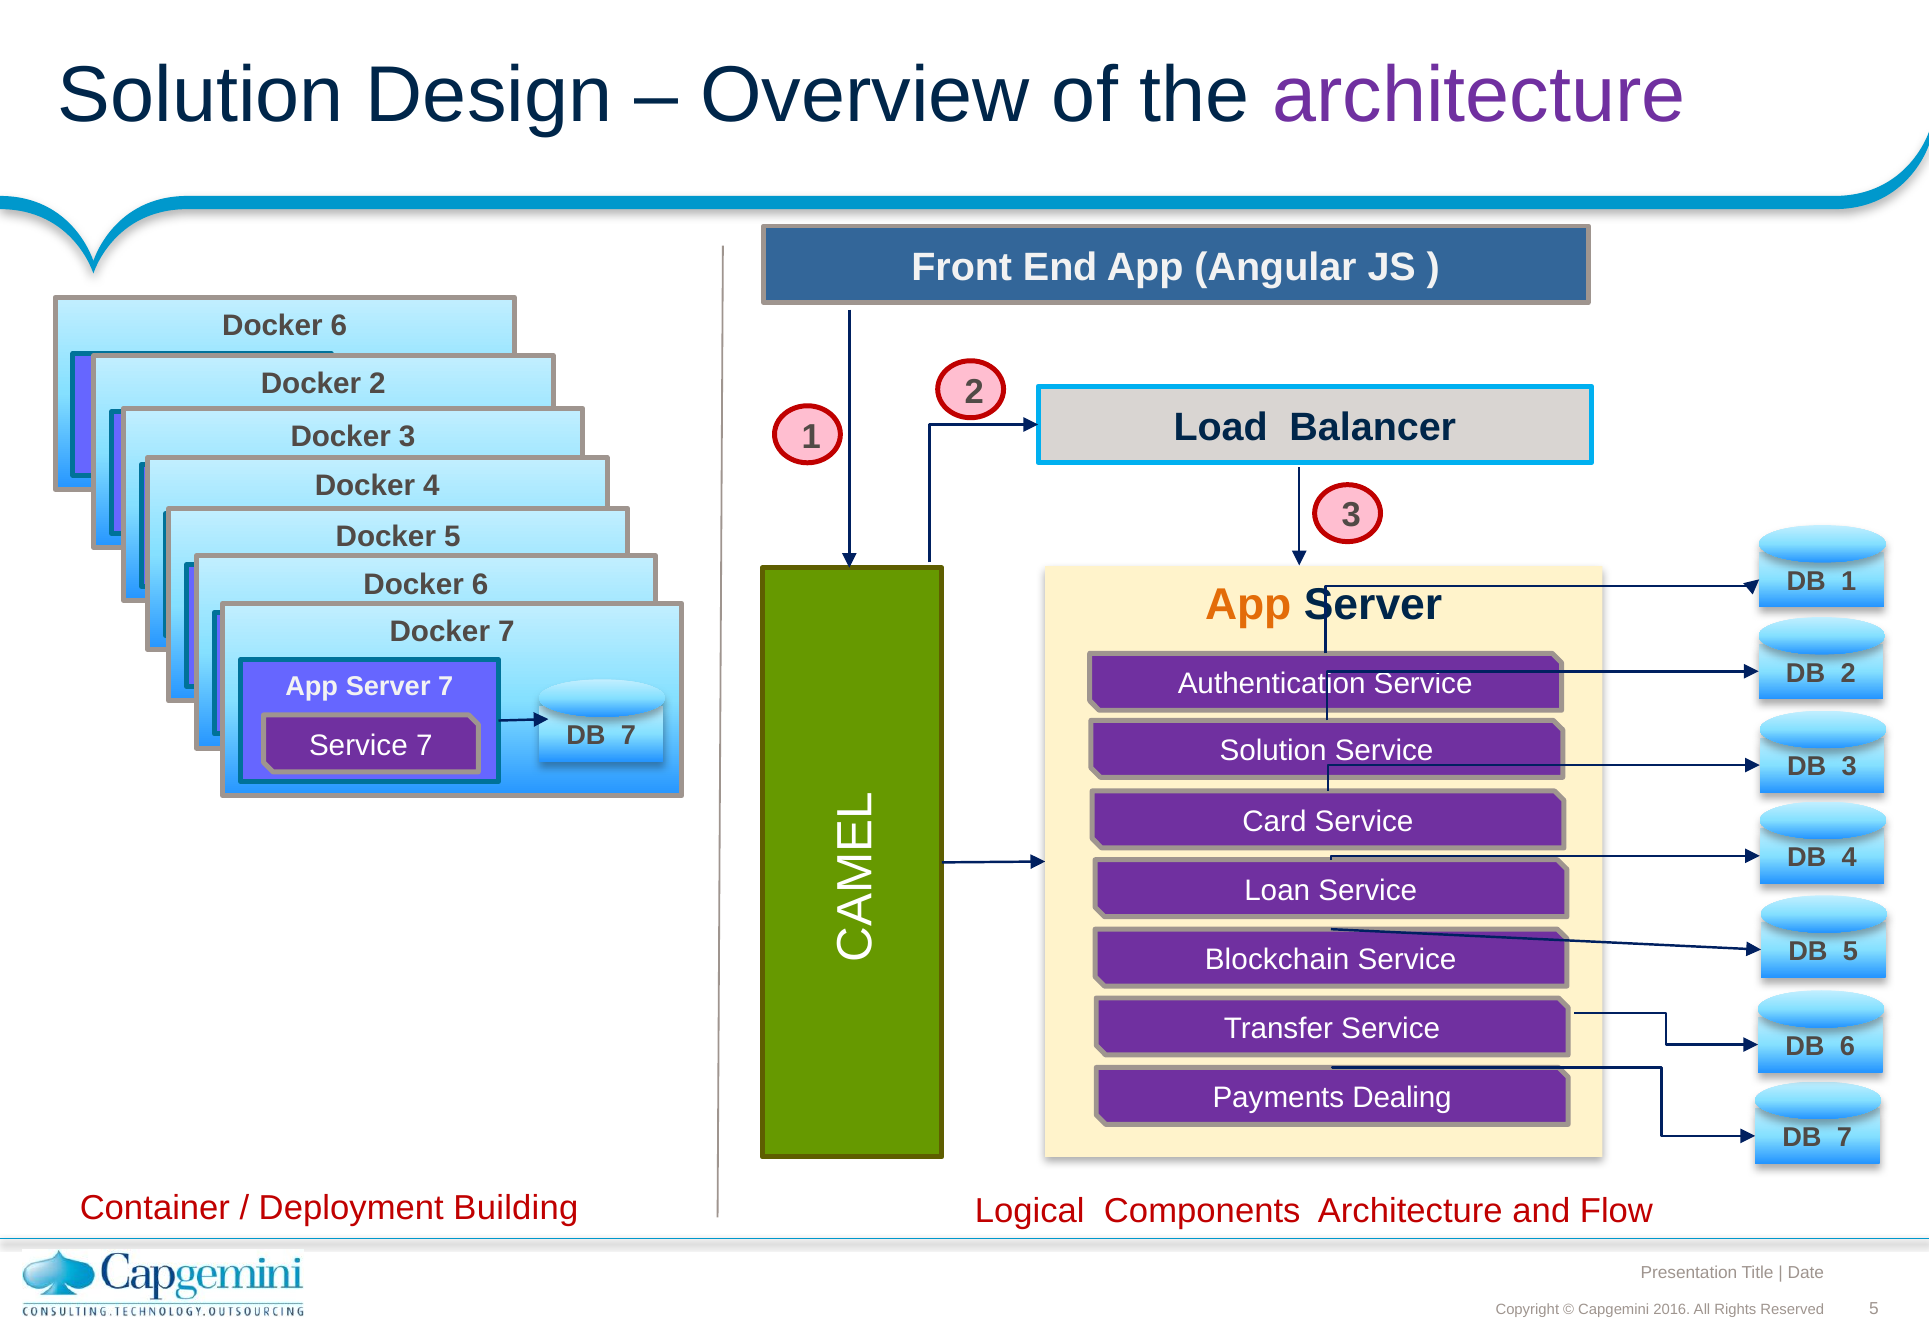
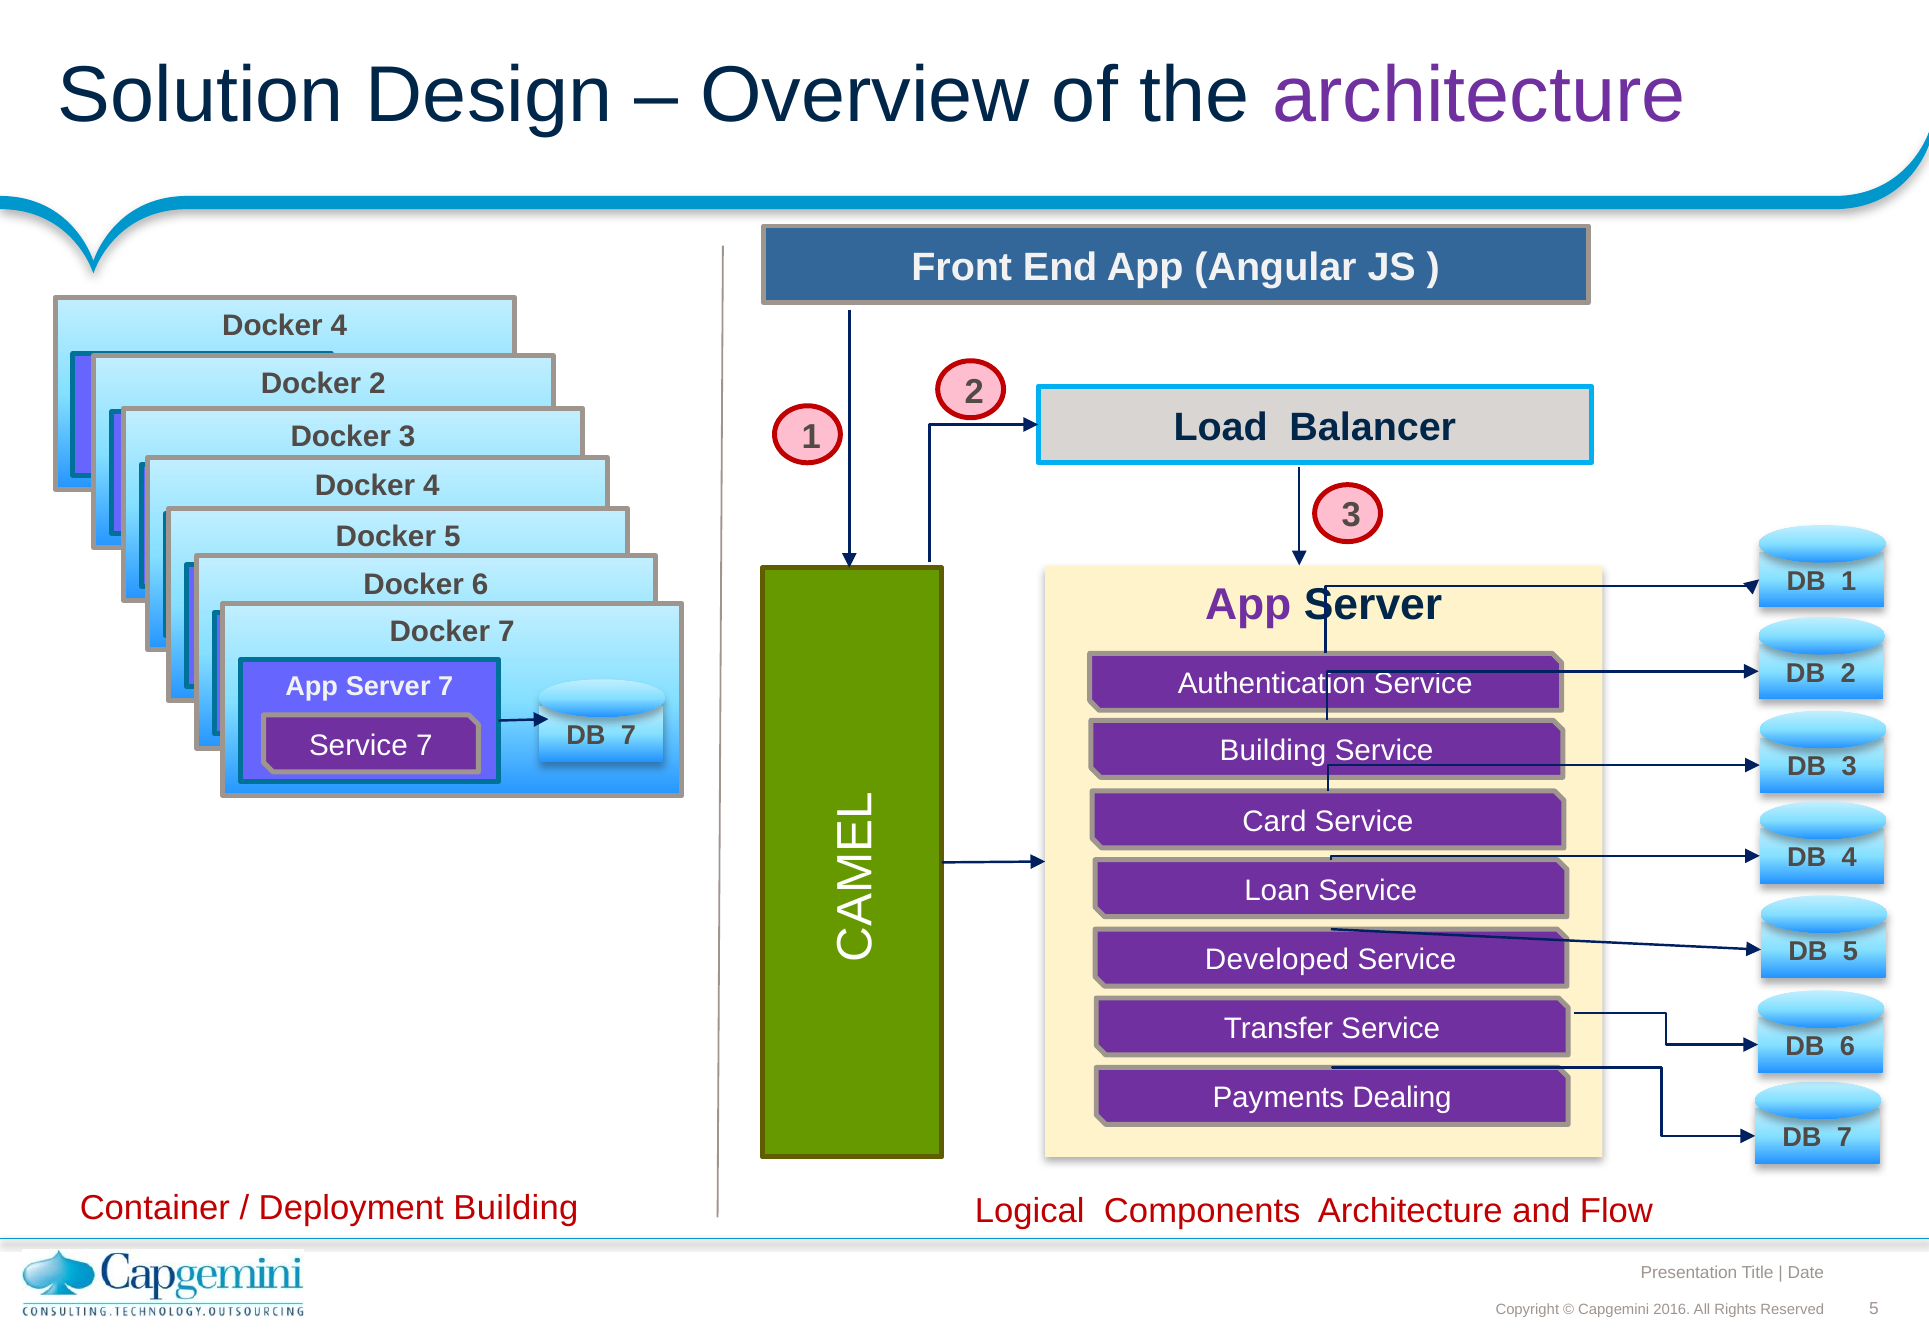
6: 6 -> 4 (339, 326)
App colour: orange -> purple (1248, 605)
Solution: Solution -> Building (1273, 751)
Blockchain: Blockchain -> Developed (1277, 960)
